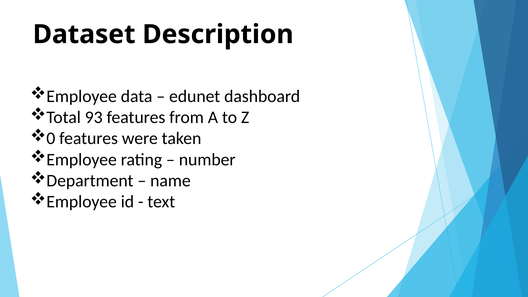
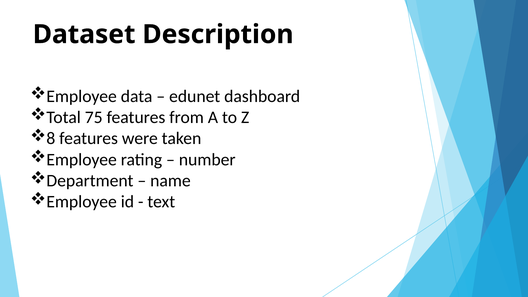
93: 93 -> 75 (94, 117)
0: 0 -> 8 (51, 138)
